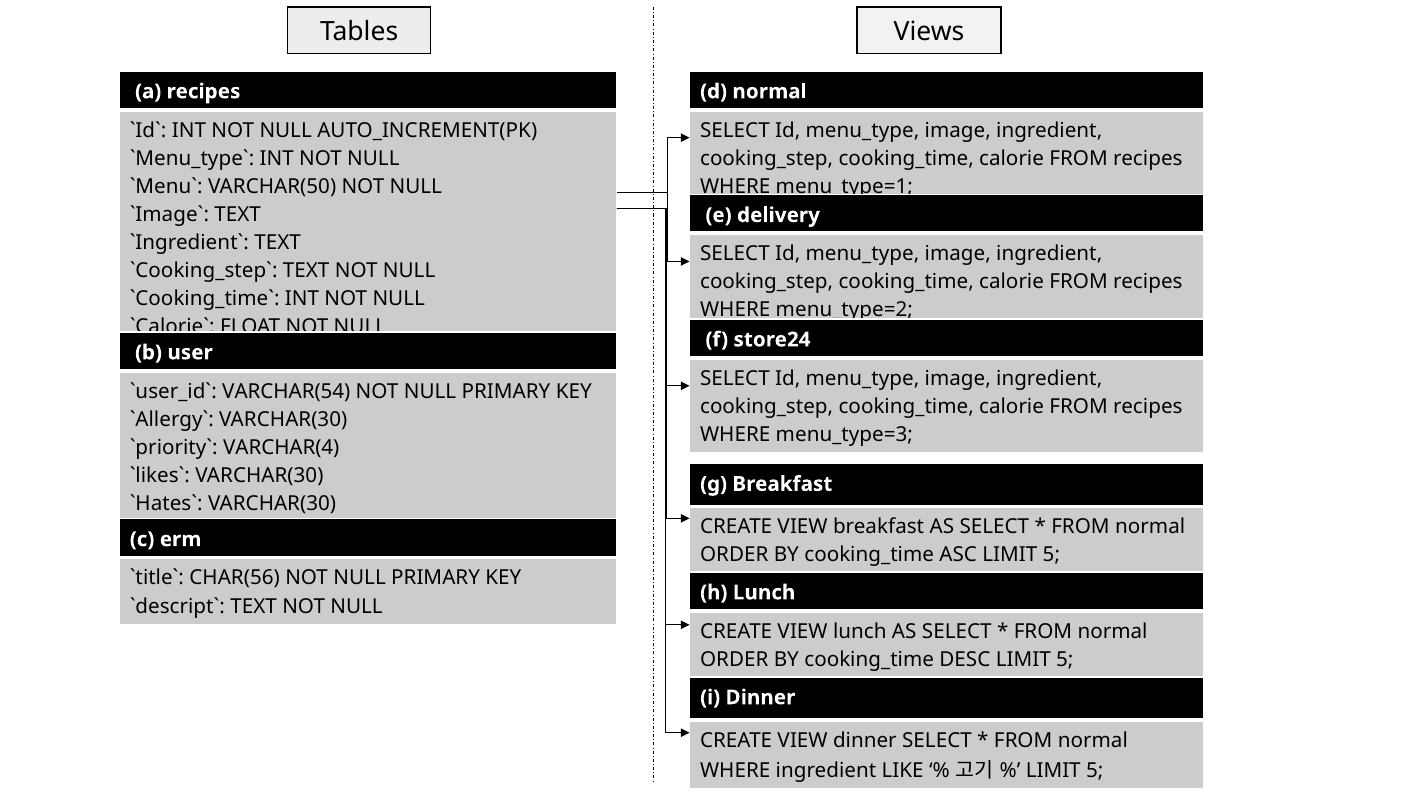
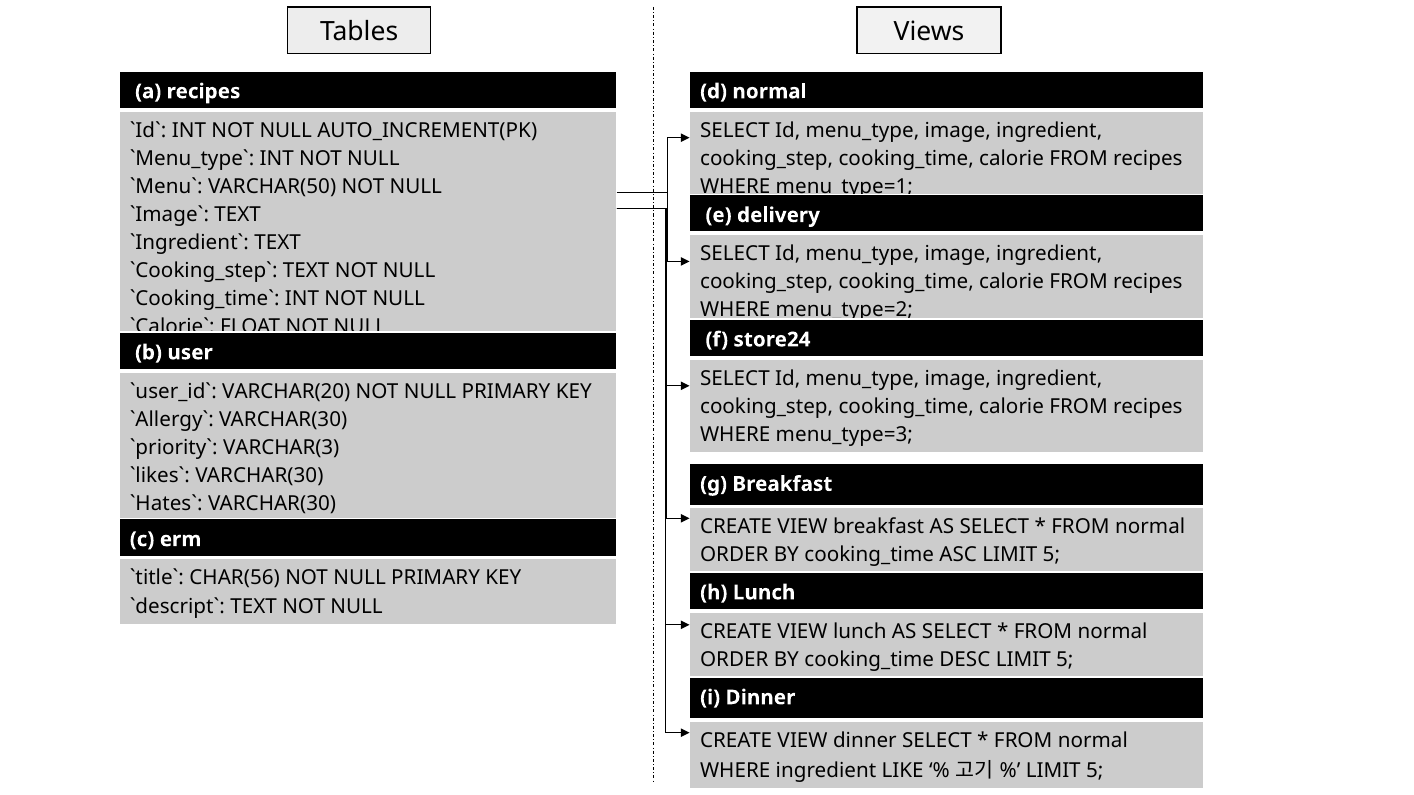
VARCHAR(54: VARCHAR(54 -> VARCHAR(20 (286, 391)
VARCHAR(4: VARCHAR(4 -> VARCHAR(3 (281, 448)
